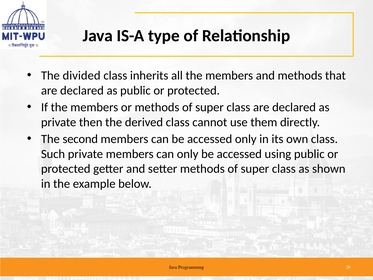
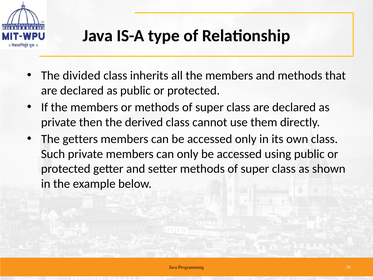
second: second -> getters (80, 139)
